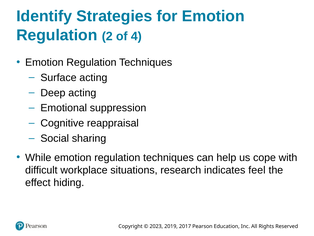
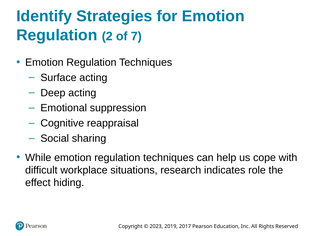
4: 4 -> 7 (136, 36)
feel: feel -> role (257, 170)
